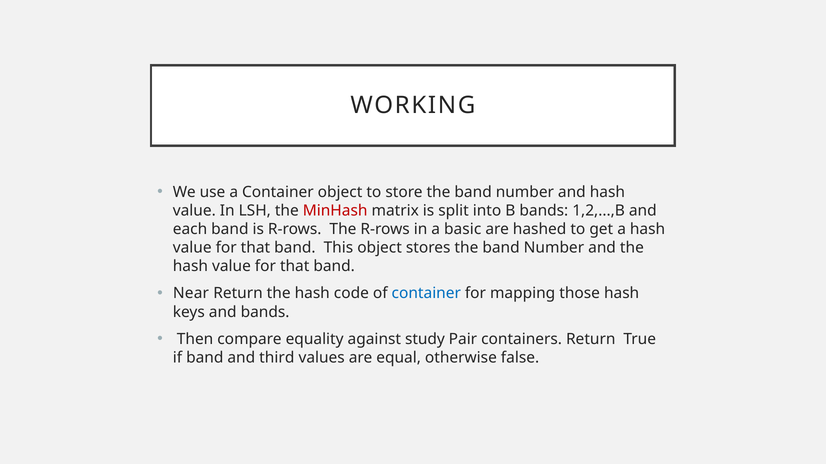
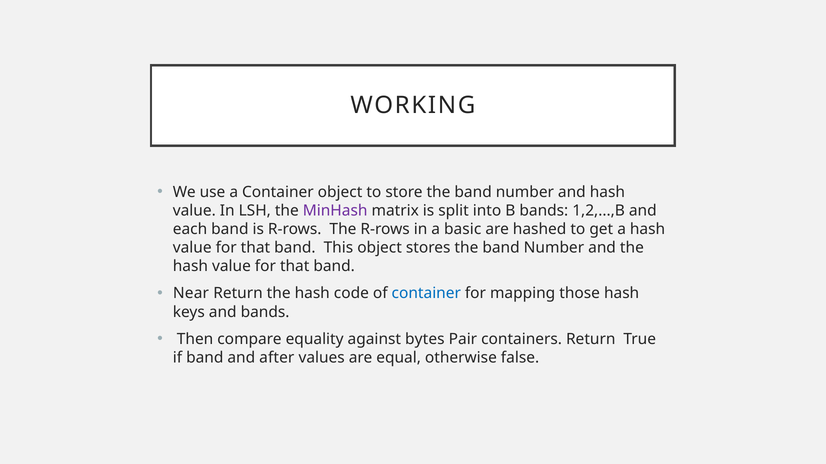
MinHash colour: red -> purple (335, 211)
study: study -> bytes (425, 340)
third: third -> after (277, 358)
